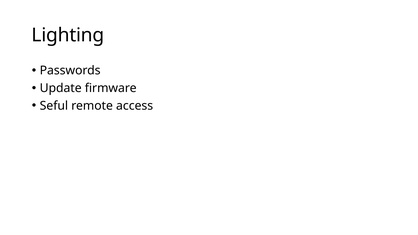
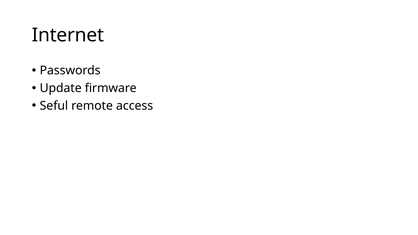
Lighting: Lighting -> Internet (68, 35)
